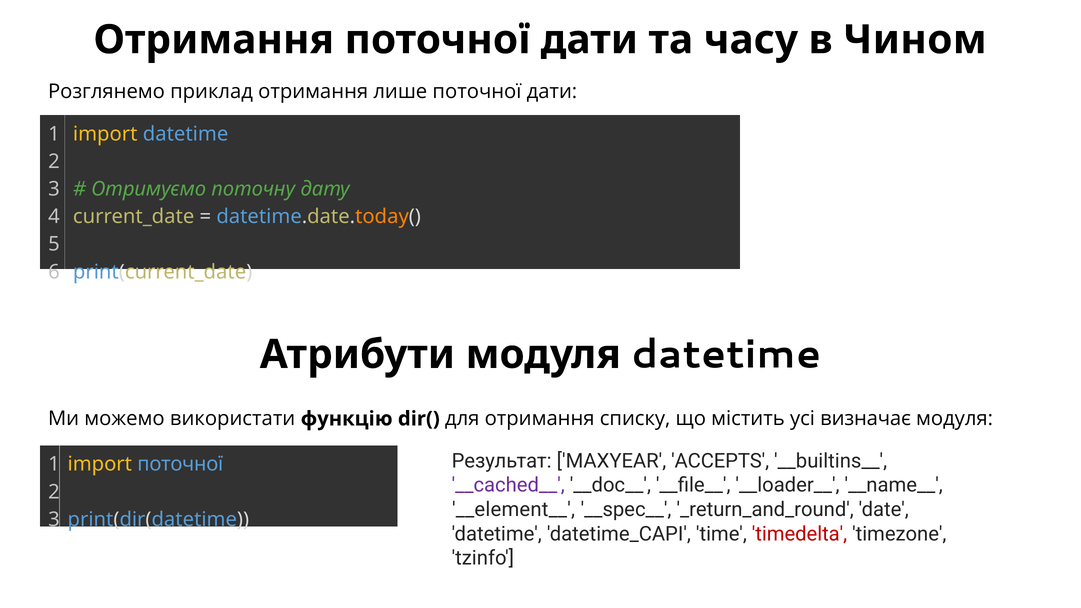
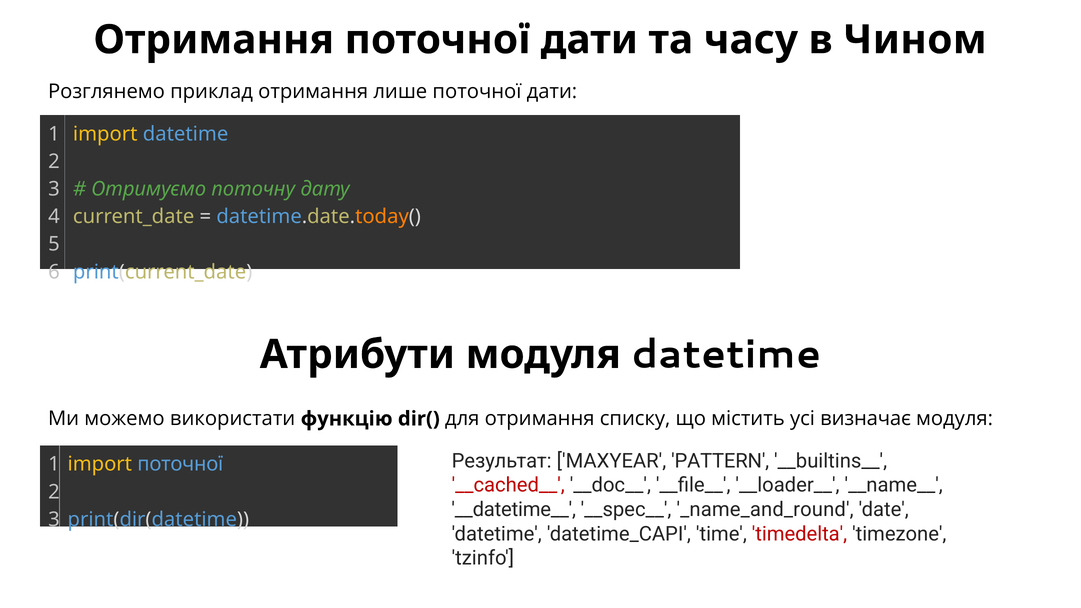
ACCEPTS: ACCEPTS -> PATTERN (720, 461)
__cached__ colour: purple -> red (508, 485)
__element__: __element__ -> __datetime__ (514, 510)
_return_and_round: _return_and_round -> _name_and_round (765, 510)
